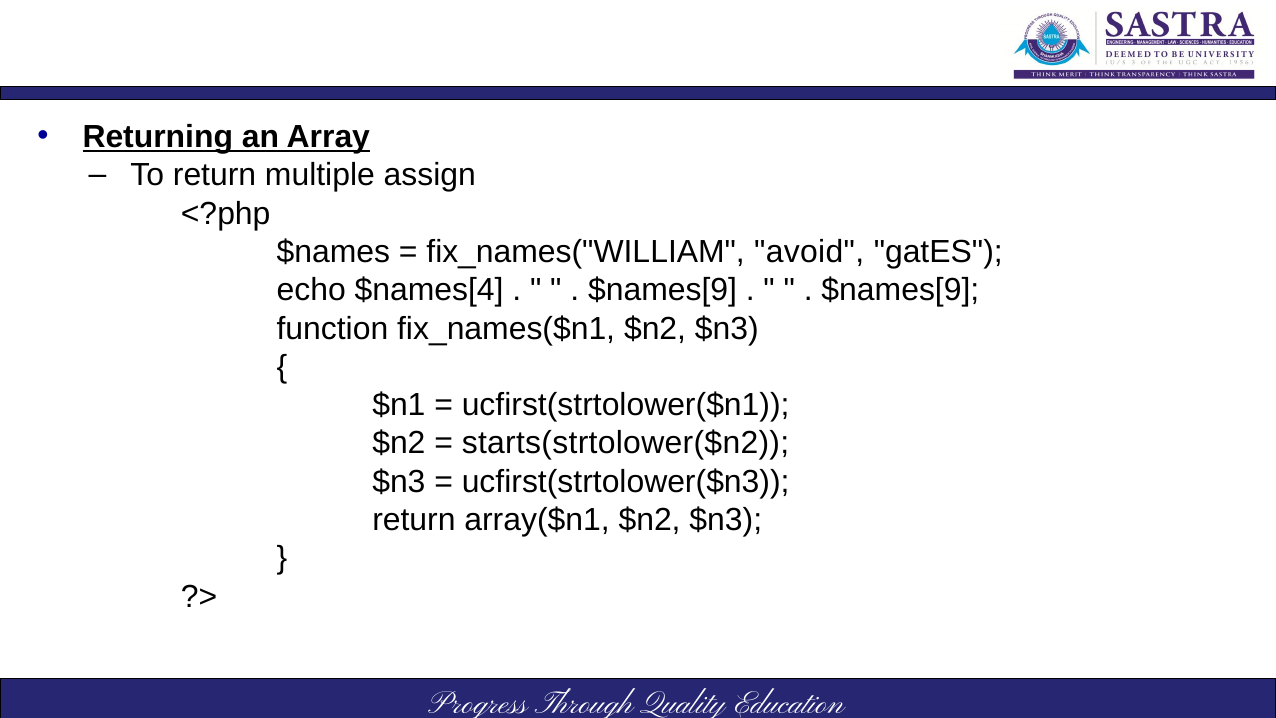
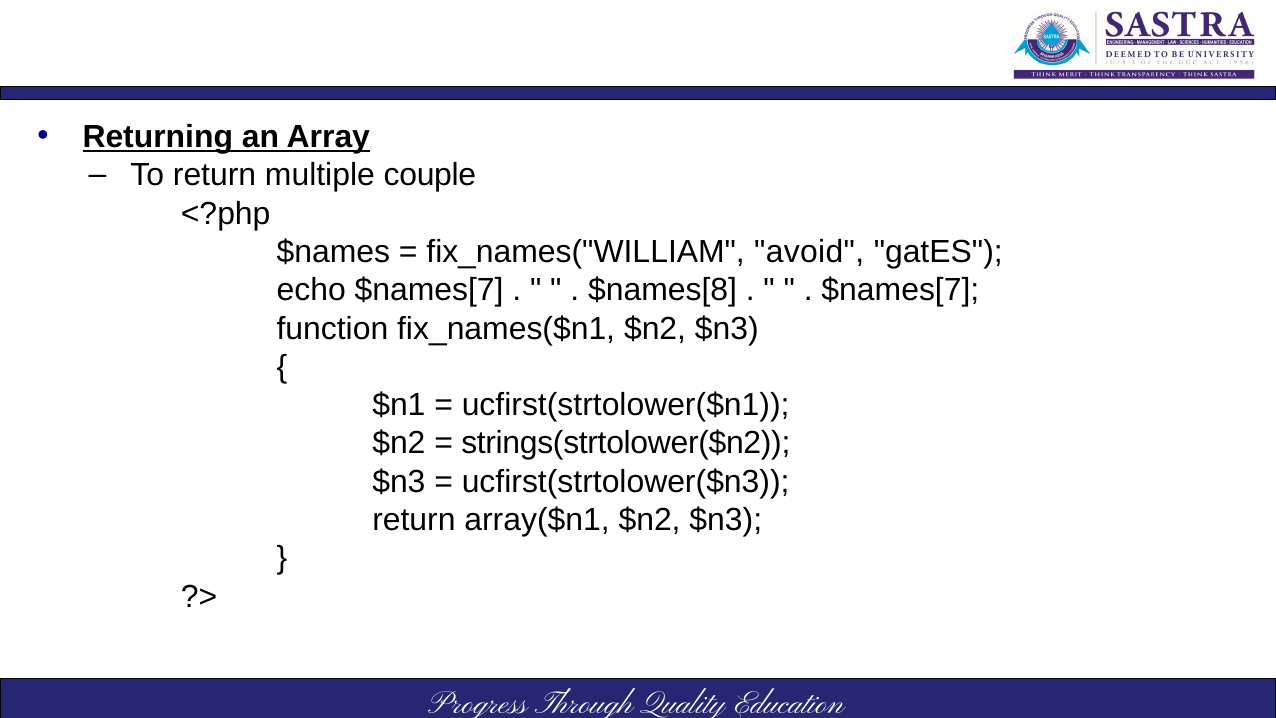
assign: assign -> couple (430, 175)
echo $names[4: $names[4 -> $names[7 (429, 290)
$names[9: $names[9 -> $names[8 (663, 290)
$names[9: $names[9 -> $names[7 (900, 290)
starts(strtolower($n2: starts(strtolower($n2 -> strings(strtolower($n2 (626, 443)
